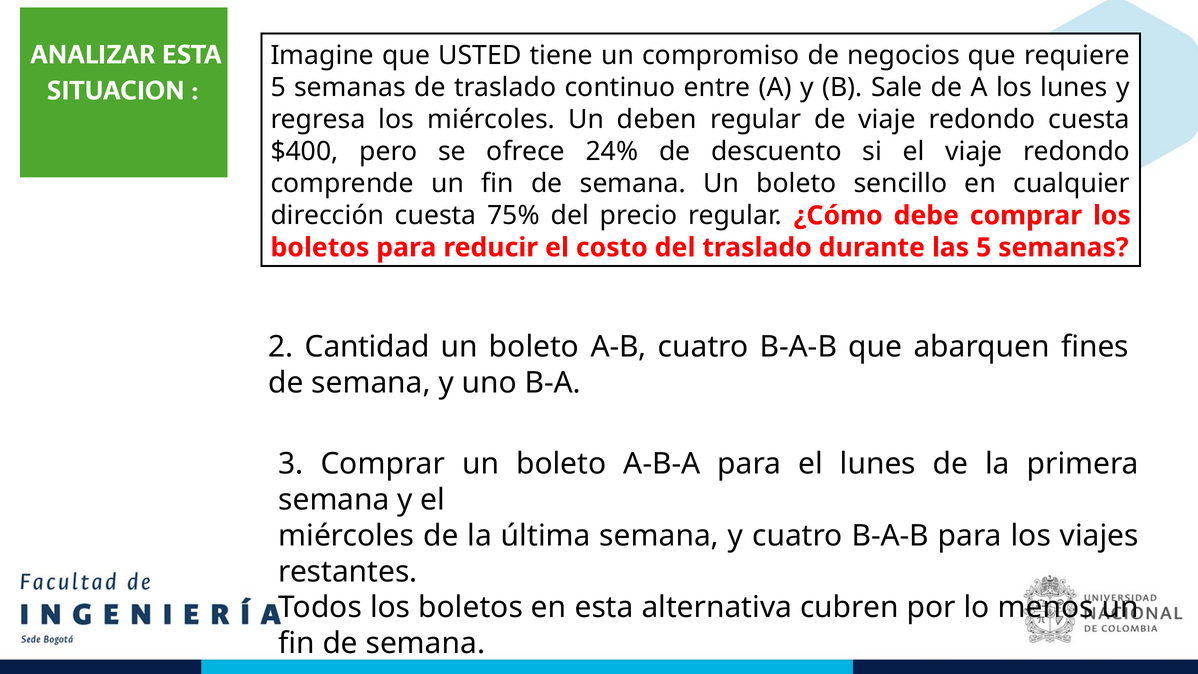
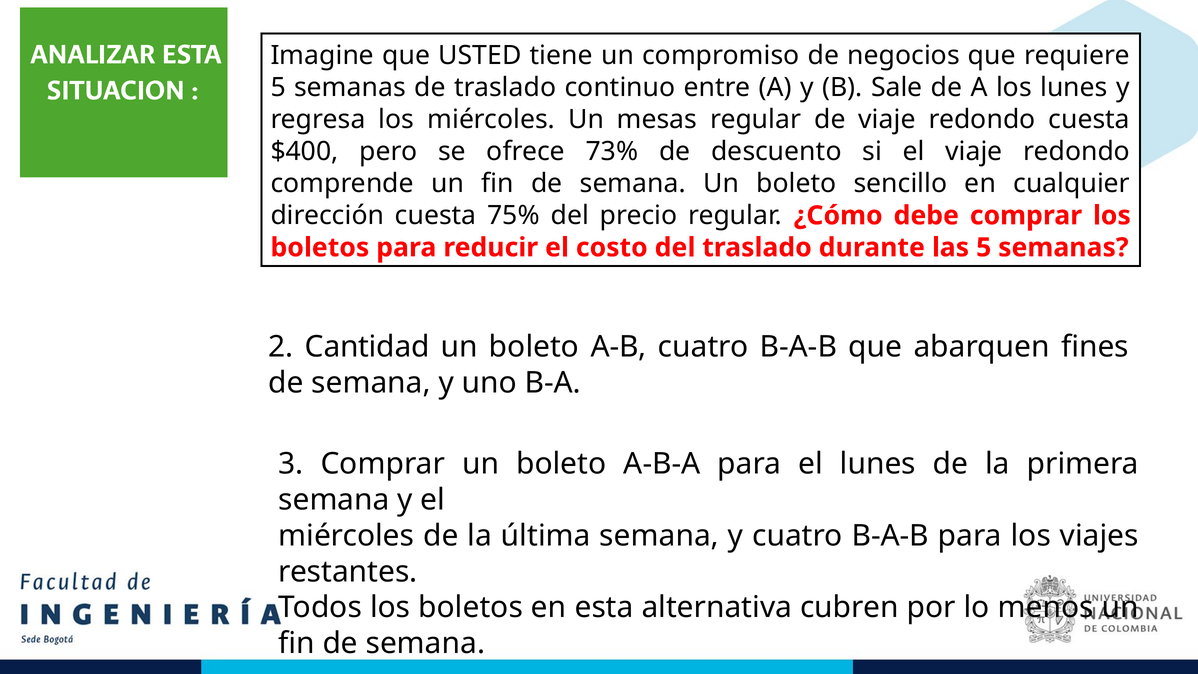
deben: deben -> mesas (657, 120)
24%: 24% -> 73% (612, 152)
